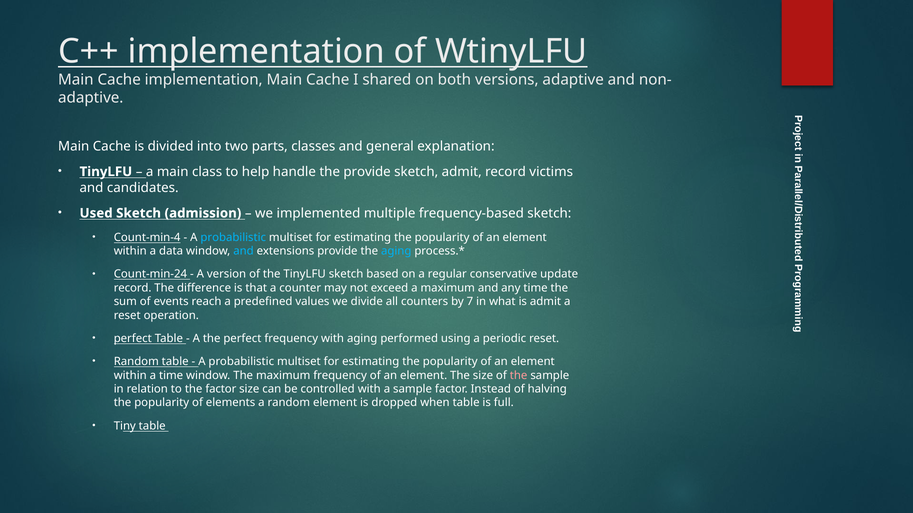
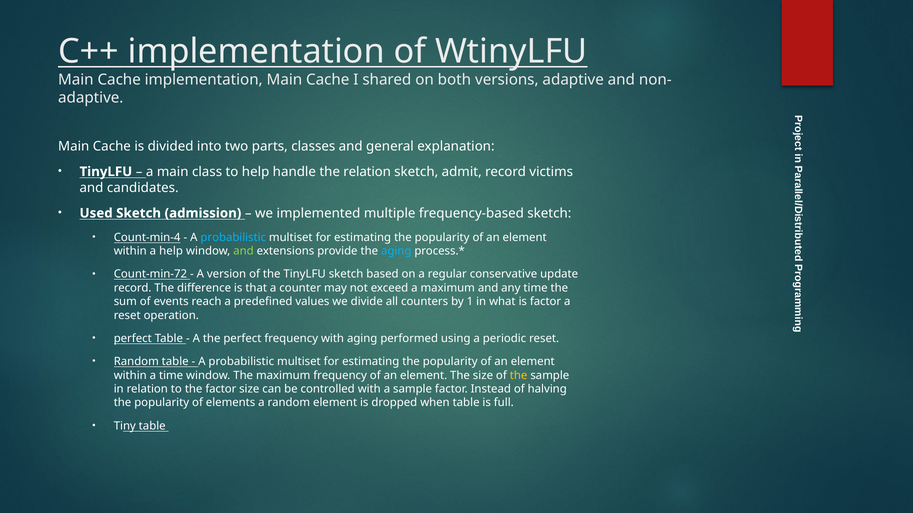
the provide: provide -> relation (367, 172)
a data: data -> help (171, 251)
and colour: light blue -> light green (244, 251)
Count-min-24: Count-min-24 -> Count-min-72 (150, 275)
7: 7 -> 1 (470, 302)
is admit: admit -> factor (546, 302)
the colour: pink -> yellow (519, 376)
